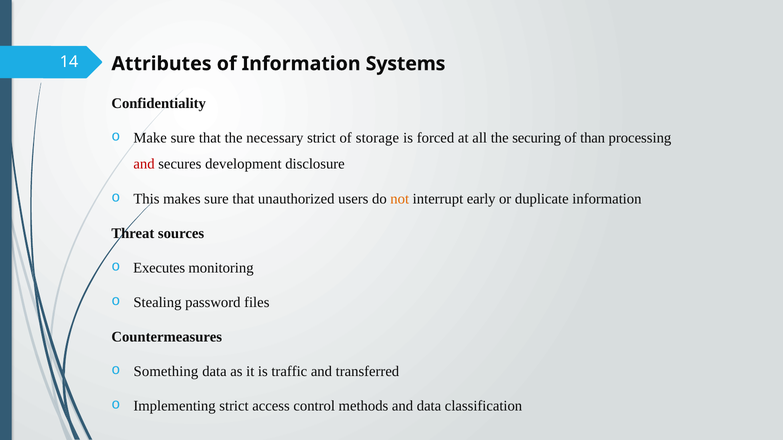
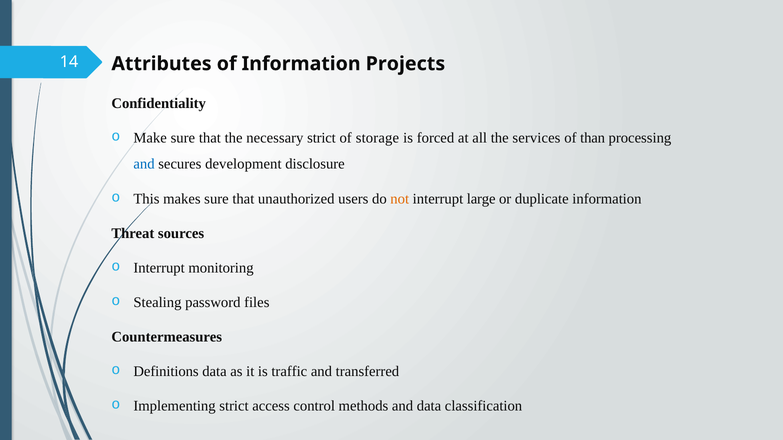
Systems: Systems -> Projects (405, 64)
securing: securing -> services (536, 138)
and colour: red -> blue (144, 164)
early: early -> large (481, 199)
Executes: Executes -> Interrupt (159, 268)
Something: Something -> Definitions (166, 372)
